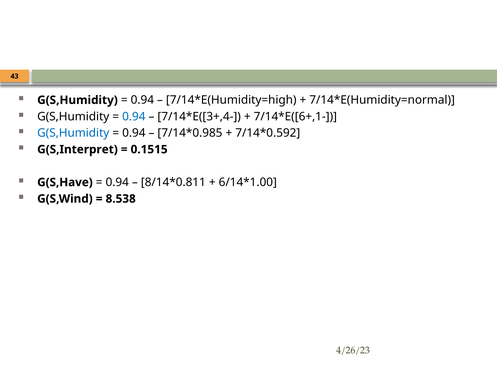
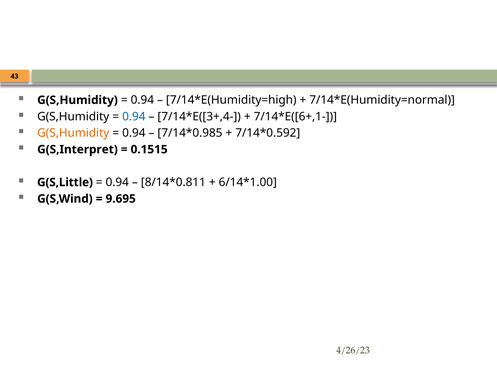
G(S,Humidity colour: blue -> orange (73, 133)
G(S,Have: G(S,Have -> G(S,Little (65, 182)
8.538: 8.538 -> 9.695 (121, 199)
